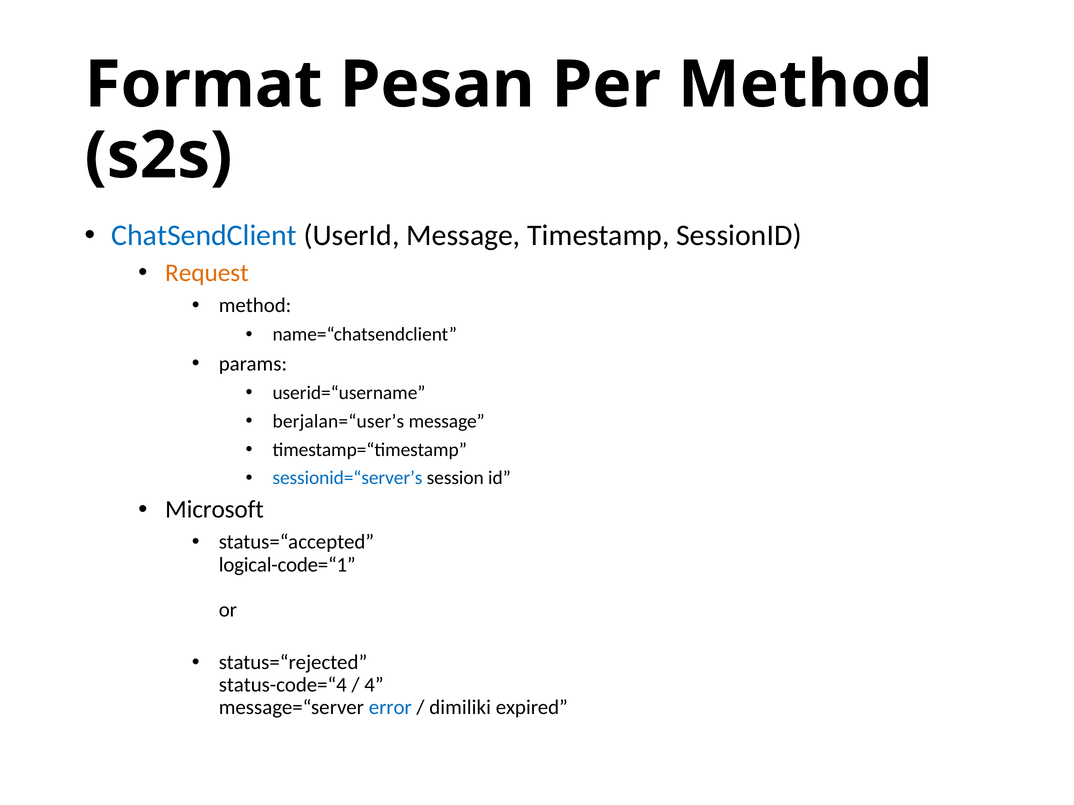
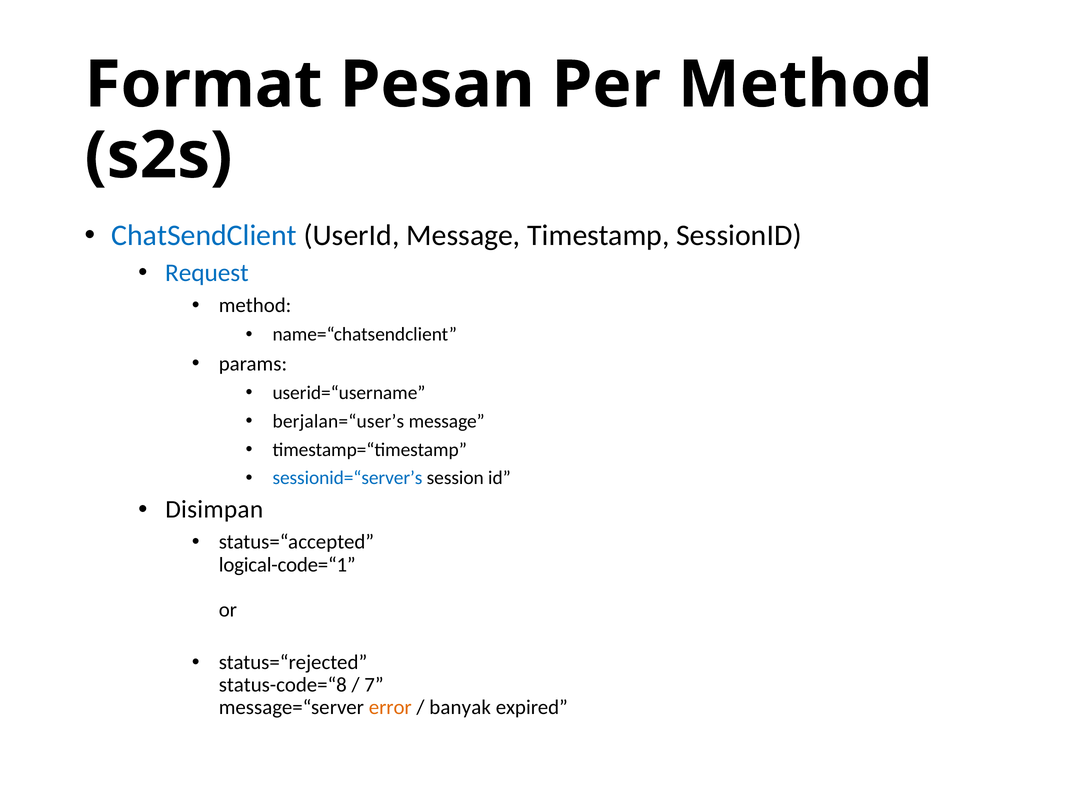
Request colour: orange -> blue (207, 273)
Microsoft: Microsoft -> Disimpan (214, 510)
status-code=“4: status-code=“4 -> status-code=“8 (283, 685)
4: 4 -> 7 (374, 685)
error colour: blue -> orange (390, 708)
dimiliki: dimiliki -> banyak (460, 708)
